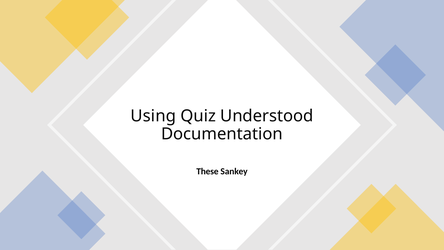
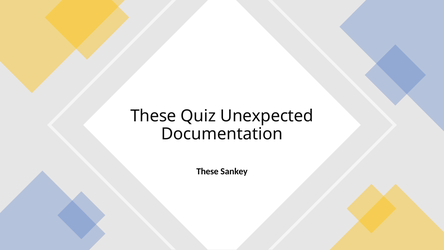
Using: Using -> These (153, 116)
Understood: Understood -> Unexpected (267, 116)
